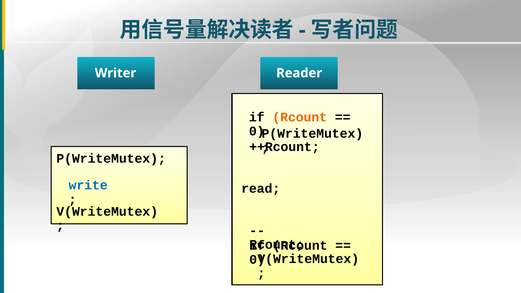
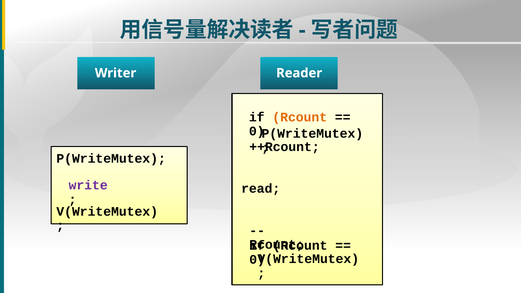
write colour: blue -> purple (88, 185)
